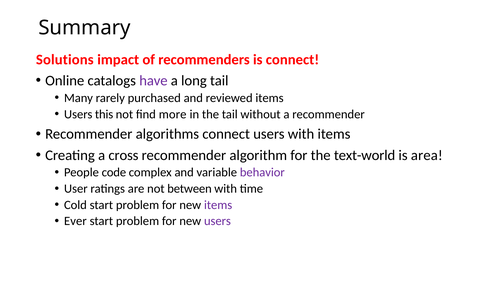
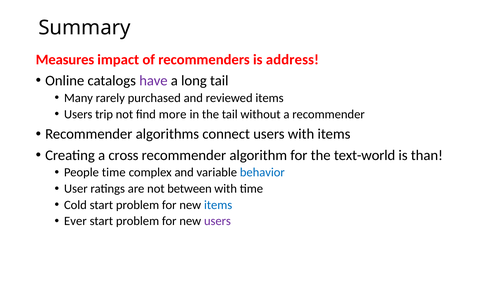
Solutions: Solutions -> Measures (65, 60)
is connect: connect -> address (292, 60)
this: this -> trip (104, 114)
area: area -> than (427, 155)
People code: code -> time (114, 172)
behavior colour: purple -> blue (262, 172)
items colour: purple -> blue (218, 205)
